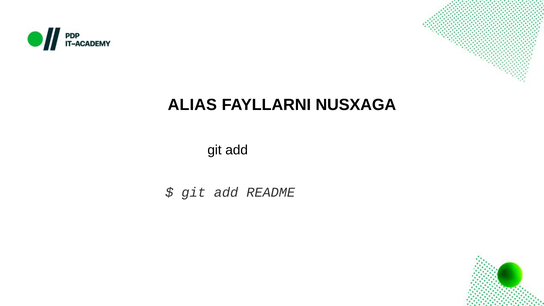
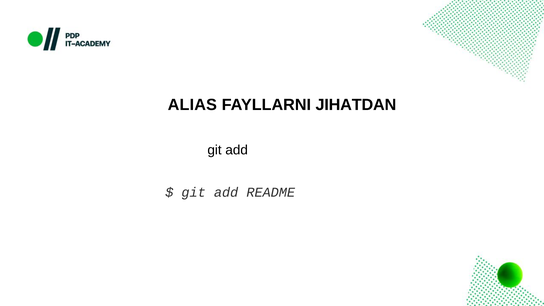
NUSXAGA: NUSXAGA -> JIHATDAN (356, 105)
